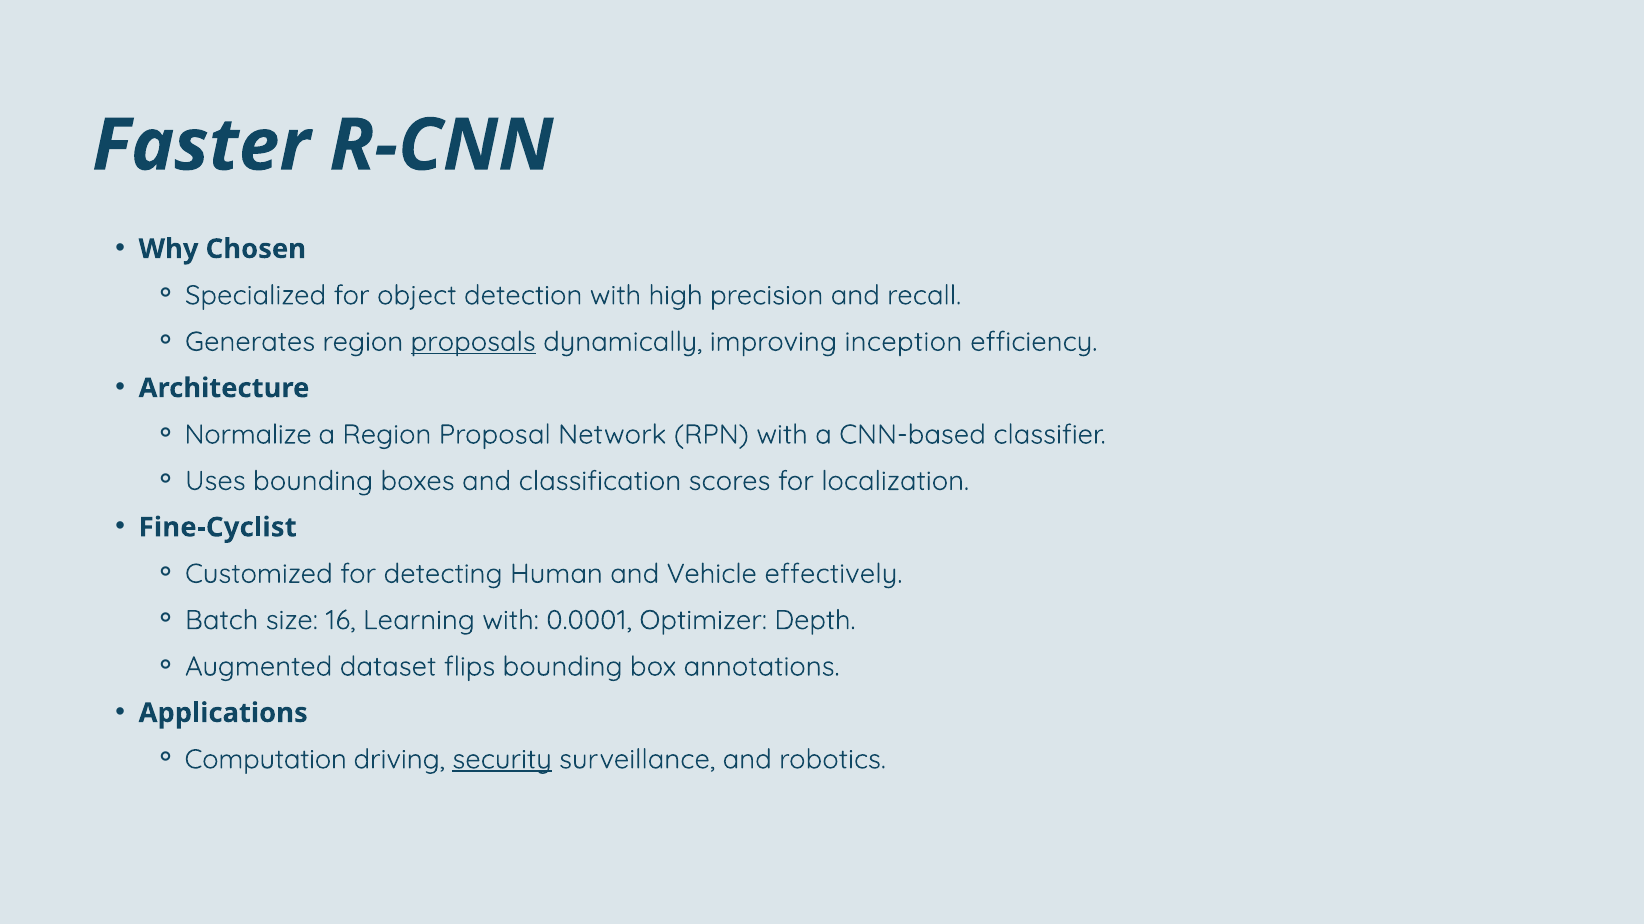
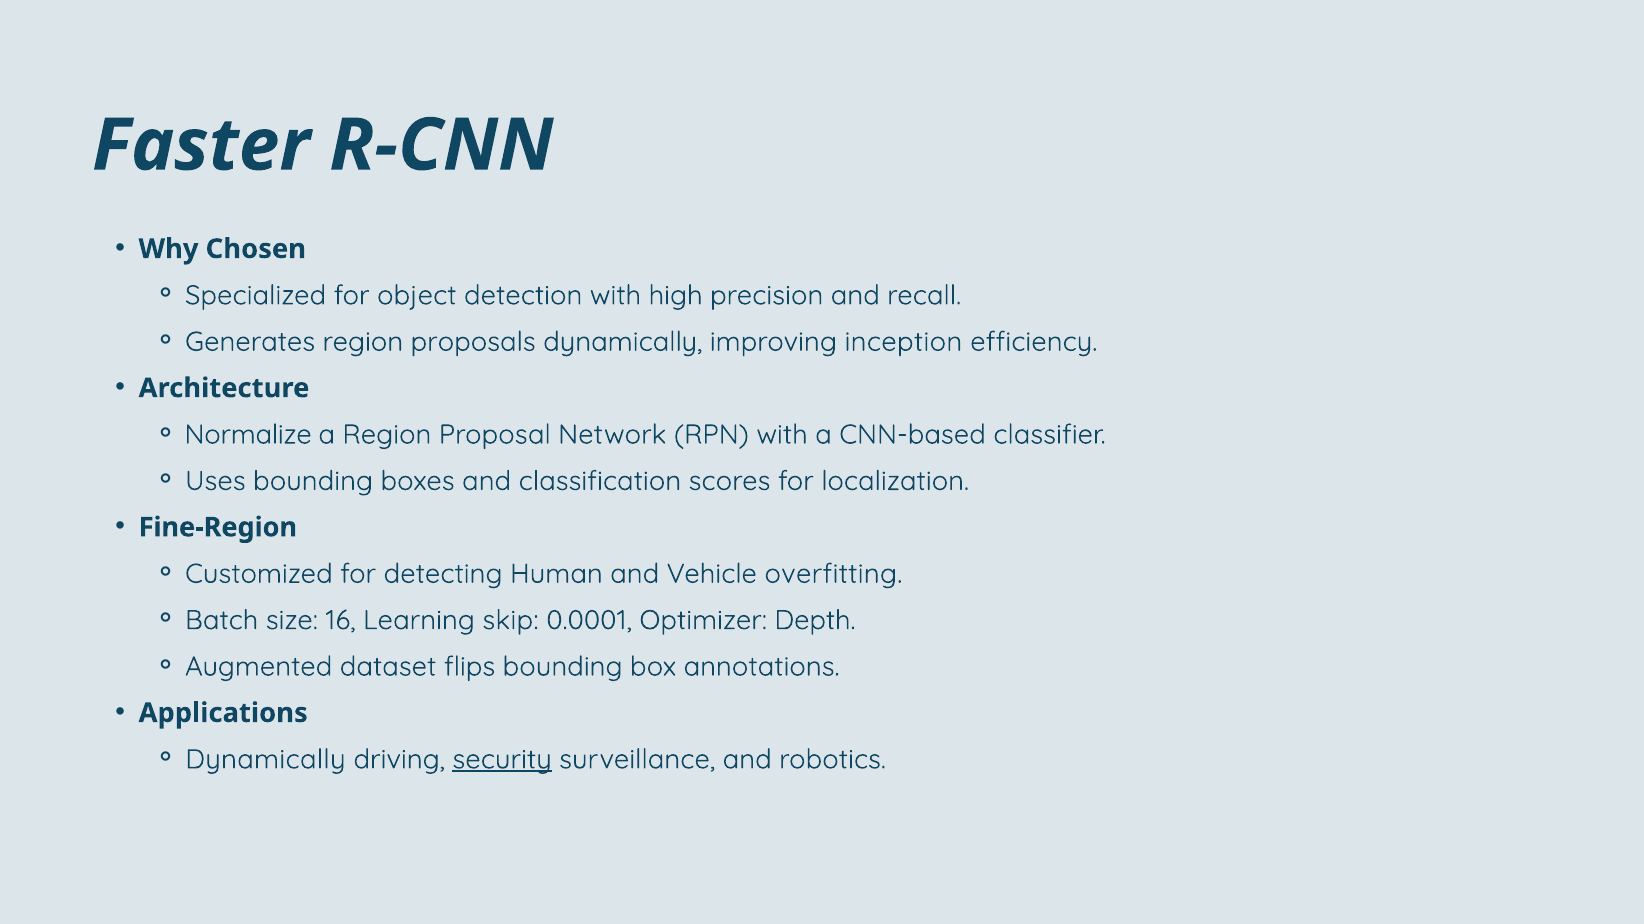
proposals underline: present -> none (473, 342)
Fine-Cyclist: Fine-Cyclist -> Fine-Region (218, 528)
effectively: effectively -> overfitting (833, 574)
Learning with: with -> skip (510, 621)
Computation: Computation -> Dynamically (265, 760)
